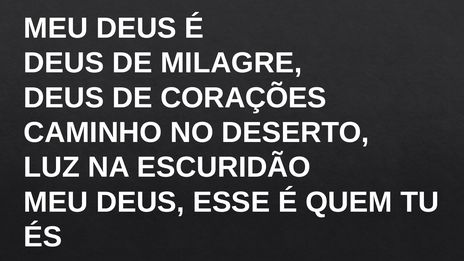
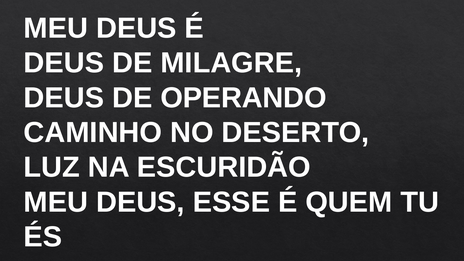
CORAÇÕES: CORAÇÕES -> OPERANDO (244, 98)
